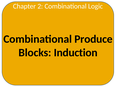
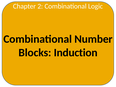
Produce: Produce -> Number (93, 39)
